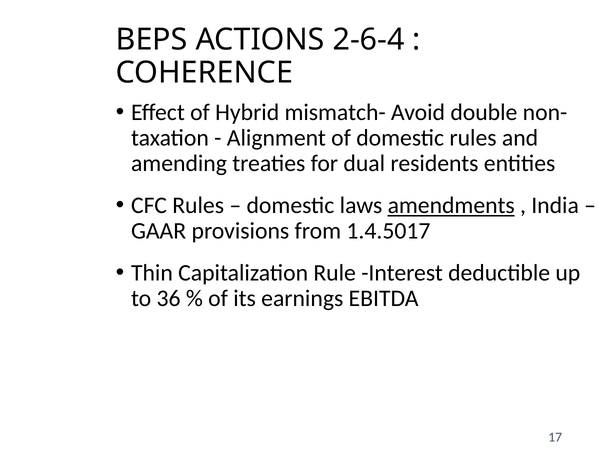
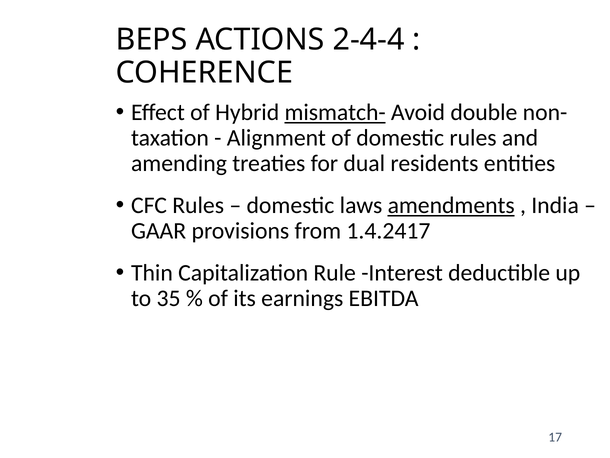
2-6-4: 2-6-4 -> 2-4-4 (369, 40)
mismatch- underline: none -> present (335, 112)
1.4.5017: 1.4.5017 -> 1.4.2417 (388, 231)
36: 36 -> 35 (169, 298)
